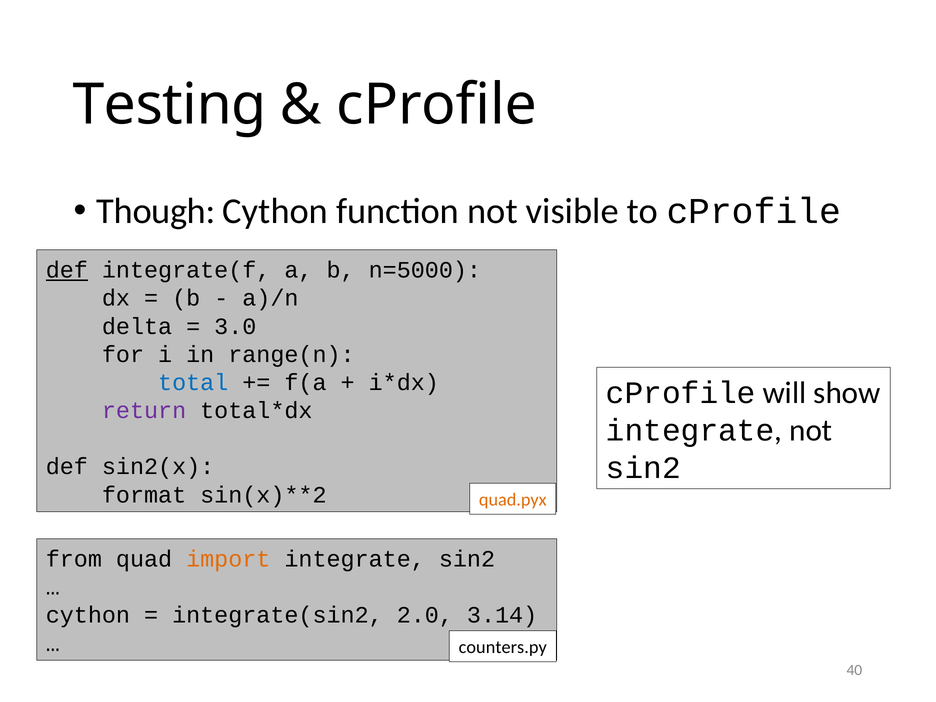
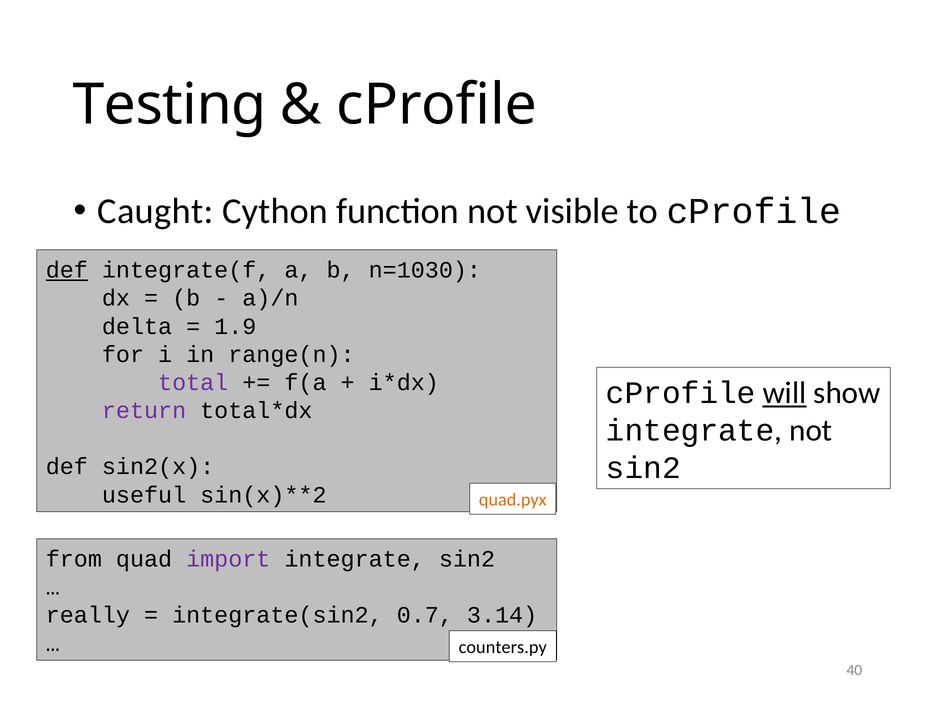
Though: Though -> Caught (155, 211)
n=5000: n=5000 -> n=1030 (425, 270)
3.0: 3.0 -> 1.9 (235, 326)
total colour: blue -> purple (193, 382)
will underline: none -> present (785, 393)
format: format -> useful (144, 495)
import colour: orange -> purple (228, 559)
cython: cython -> really (88, 615)
2.0: 2.0 -> 0.7 (425, 615)
